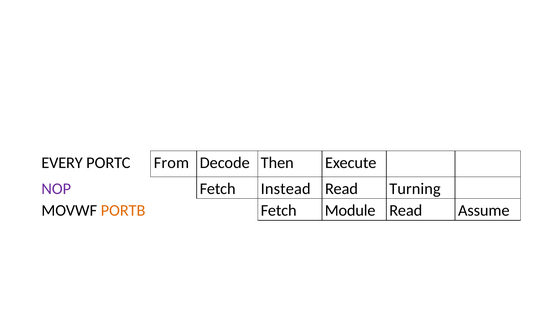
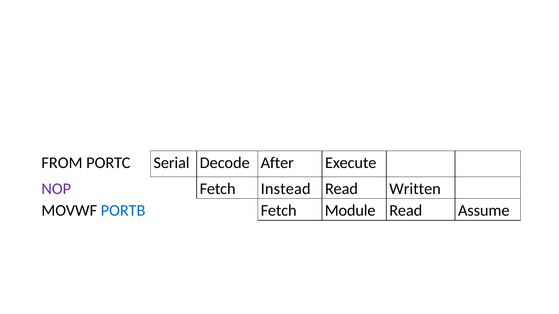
EVERY: EVERY -> FROM (62, 163)
From: From -> Serial (172, 163)
Then: Then -> After (277, 163)
Turning: Turning -> Written (415, 189)
PORTB colour: orange -> blue (123, 211)
